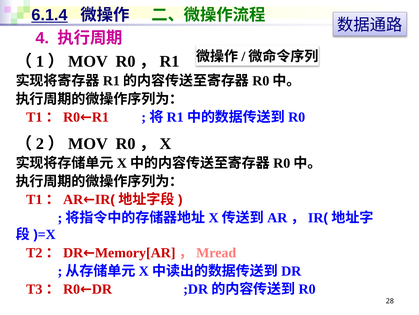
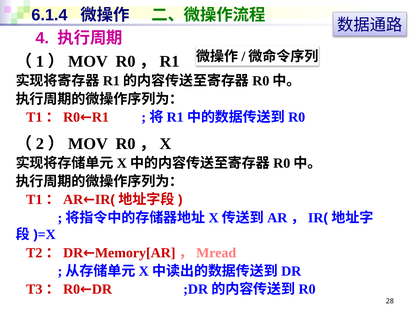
6.1.4 underline: present -> none (49, 15)
